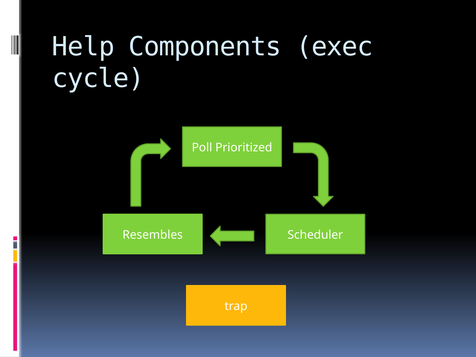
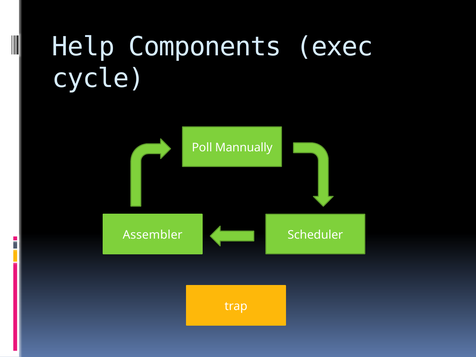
Prioritized: Prioritized -> Mannually (244, 148)
Resembles: Resembles -> Assembler (153, 235)
